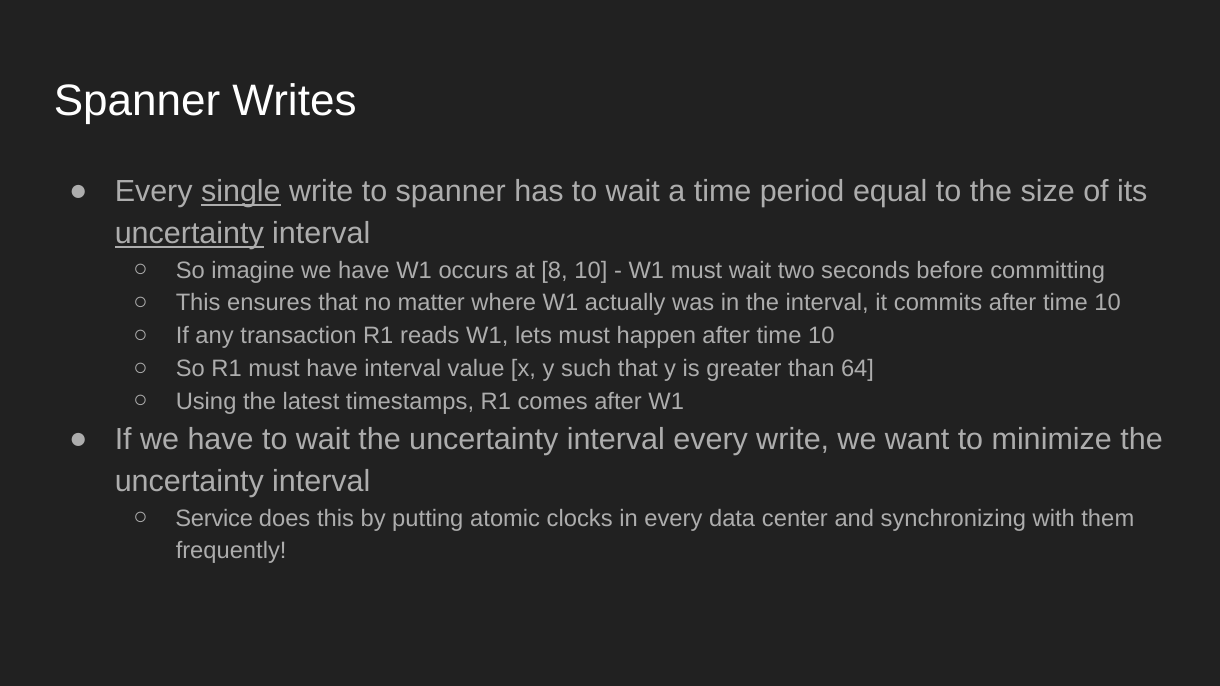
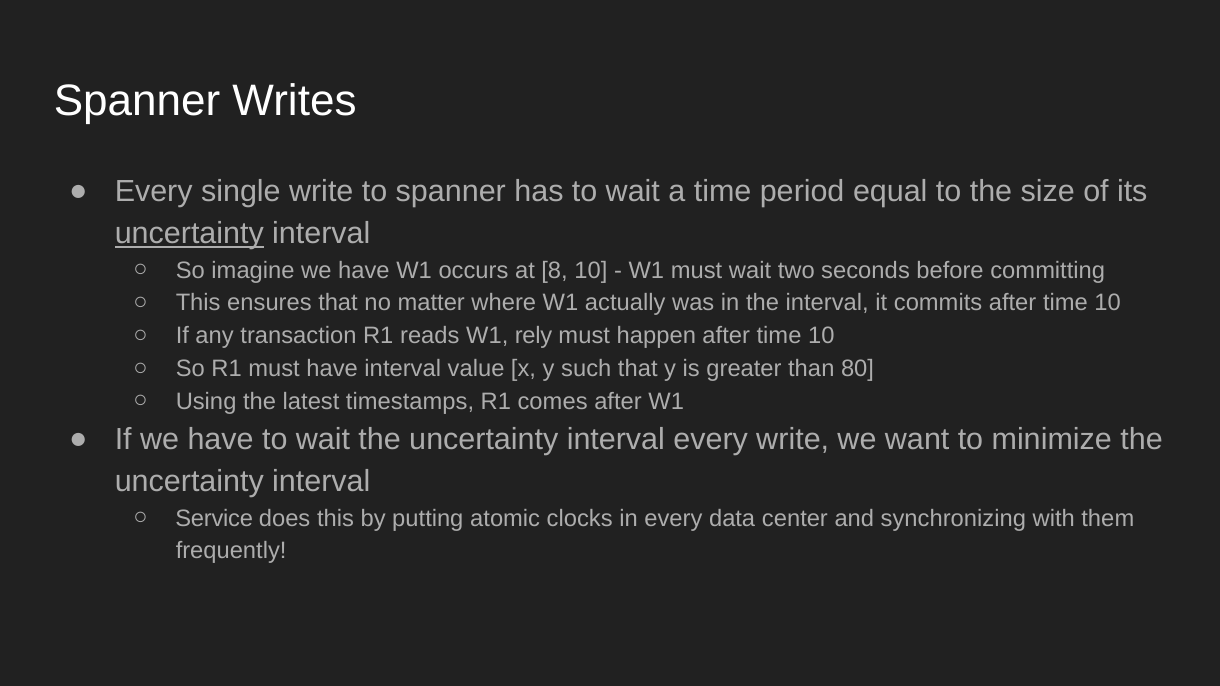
single underline: present -> none (241, 192)
lets: lets -> rely (534, 336)
64: 64 -> 80 (858, 369)
